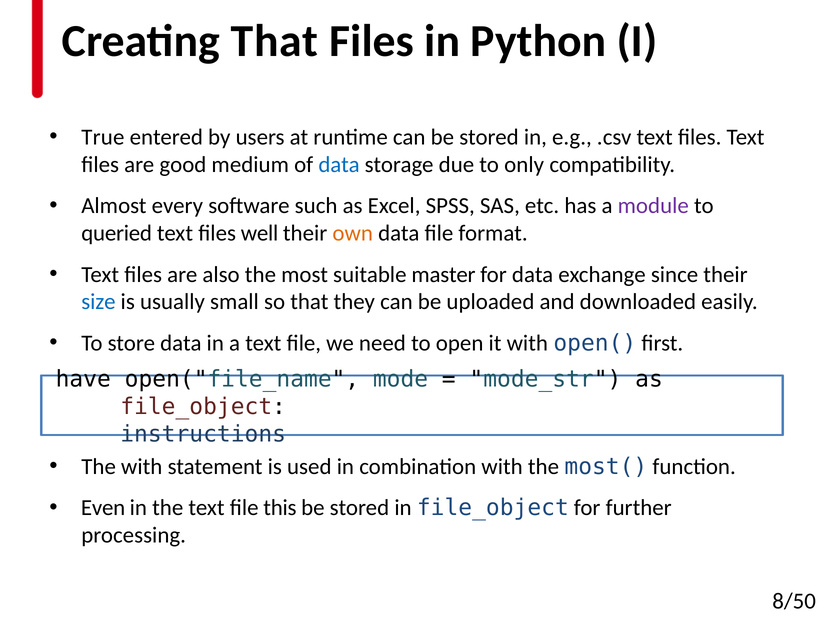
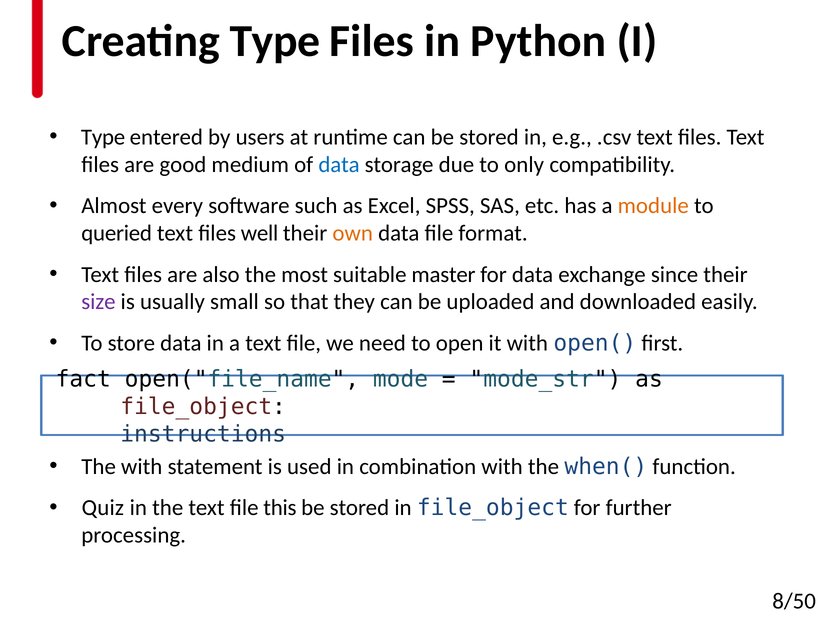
Creating That: That -> Type (275, 41)
True: True -> Type (103, 137)
module colour: purple -> orange (653, 206)
size colour: blue -> purple (98, 302)
have: have -> fact (83, 379)
most(: most( -> when( (606, 467)
Even: Even -> Quiz (103, 508)
